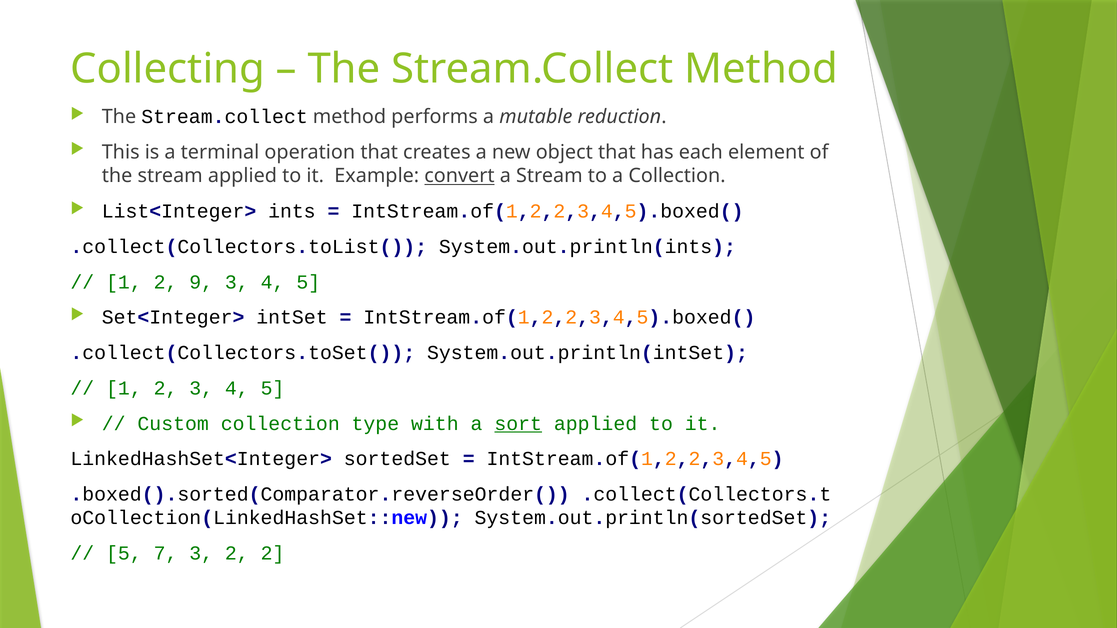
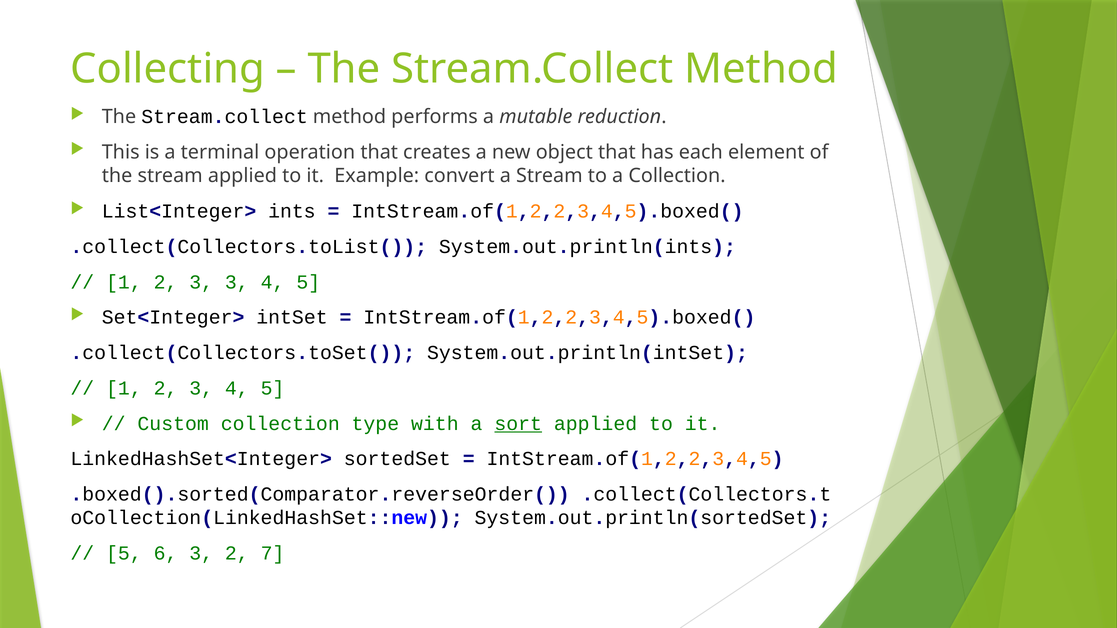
convert underline: present -> none (459, 176)
9: 9 -> 3 (201, 282)
7: 7 -> 6 (166, 554)
2 2: 2 -> 7 (273, 554)
